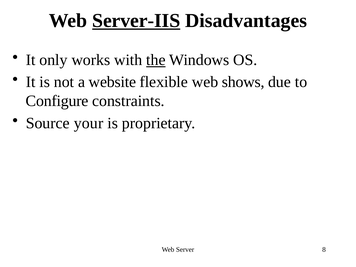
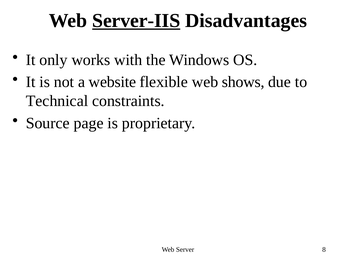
the underline: present -> none (156, 60)
Configure: Configure -> Technical (57, 101)
your: your -> page (89, 123)
